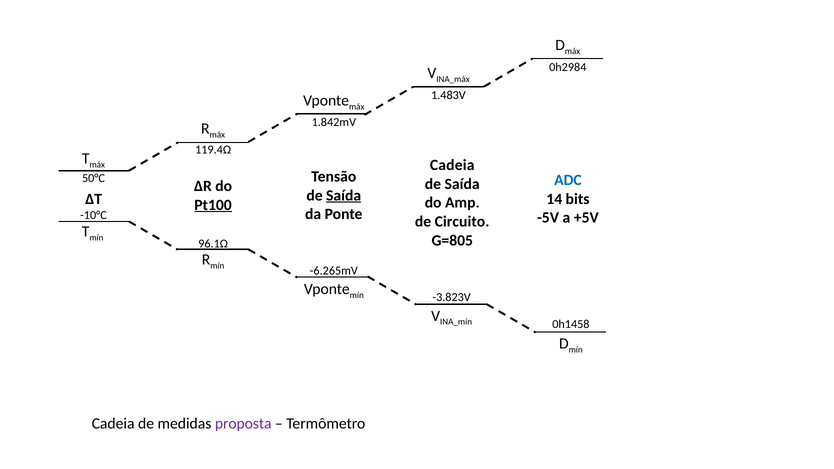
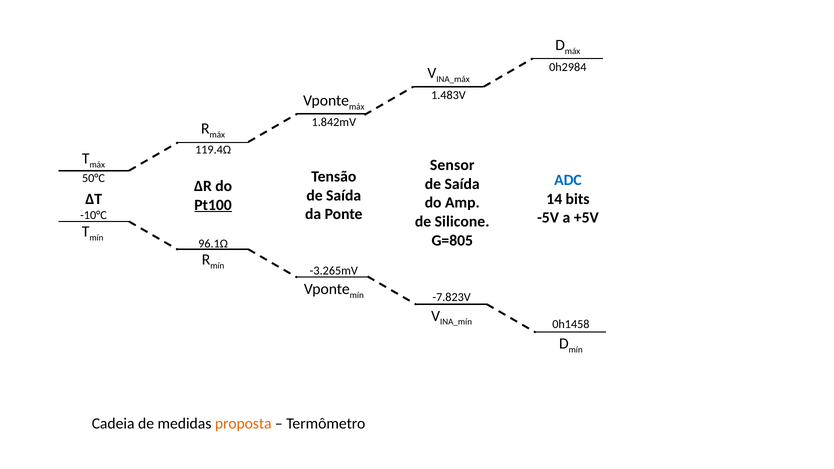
Cadeia: Cadeia -> Sensor (452, 165)
Saída underline: present -> none (344, 195)
Circuito: Circuito -> Silicone (462, 222)
-6.265mV: -6.265mV -> -3.265mV (334, 271)
-3.823V: -3.823V -> -7.823V (452, 297)
proposta colour: purple -> orange (243, 424)
